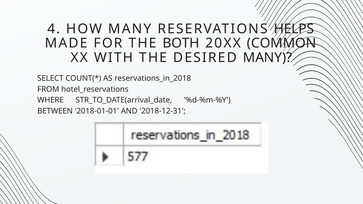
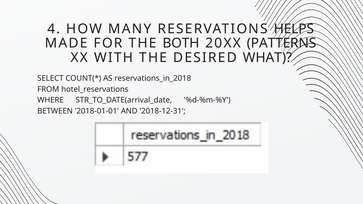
COMMON: COMMON -> PATTERNS (282, 43)
DESIRED MANY: MANY -> WHAT (267, 58)
